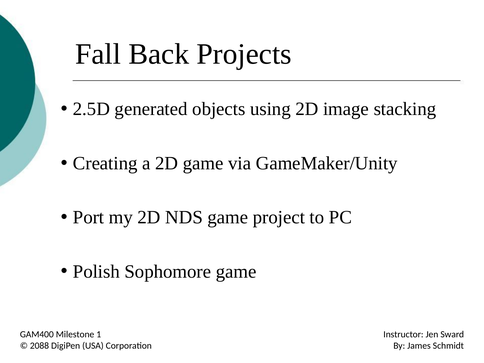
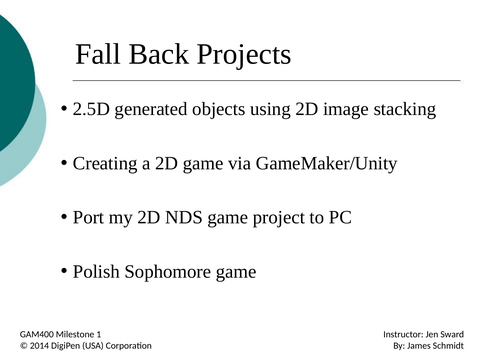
2088: 2088 -> 2014 (39, 346)
